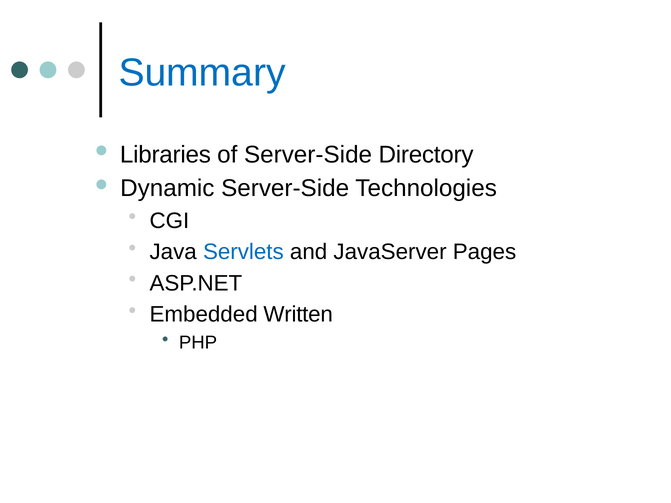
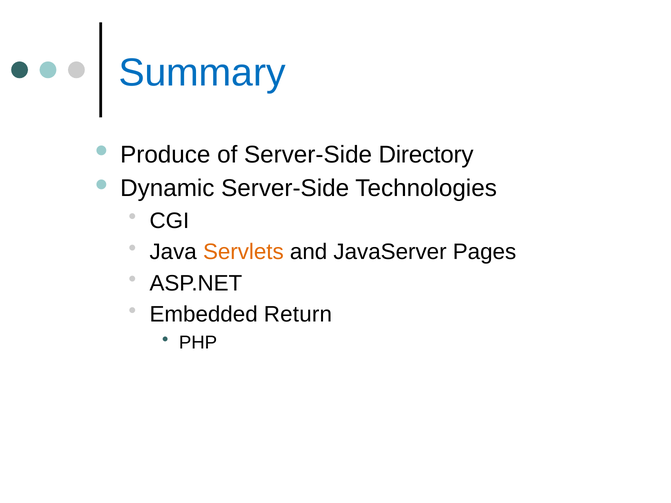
Libraries: Libraries -> Produce (165, 155)
Servlets colour: blue -> orange (243, 252)
Written: Written -> Return (298, 315)
